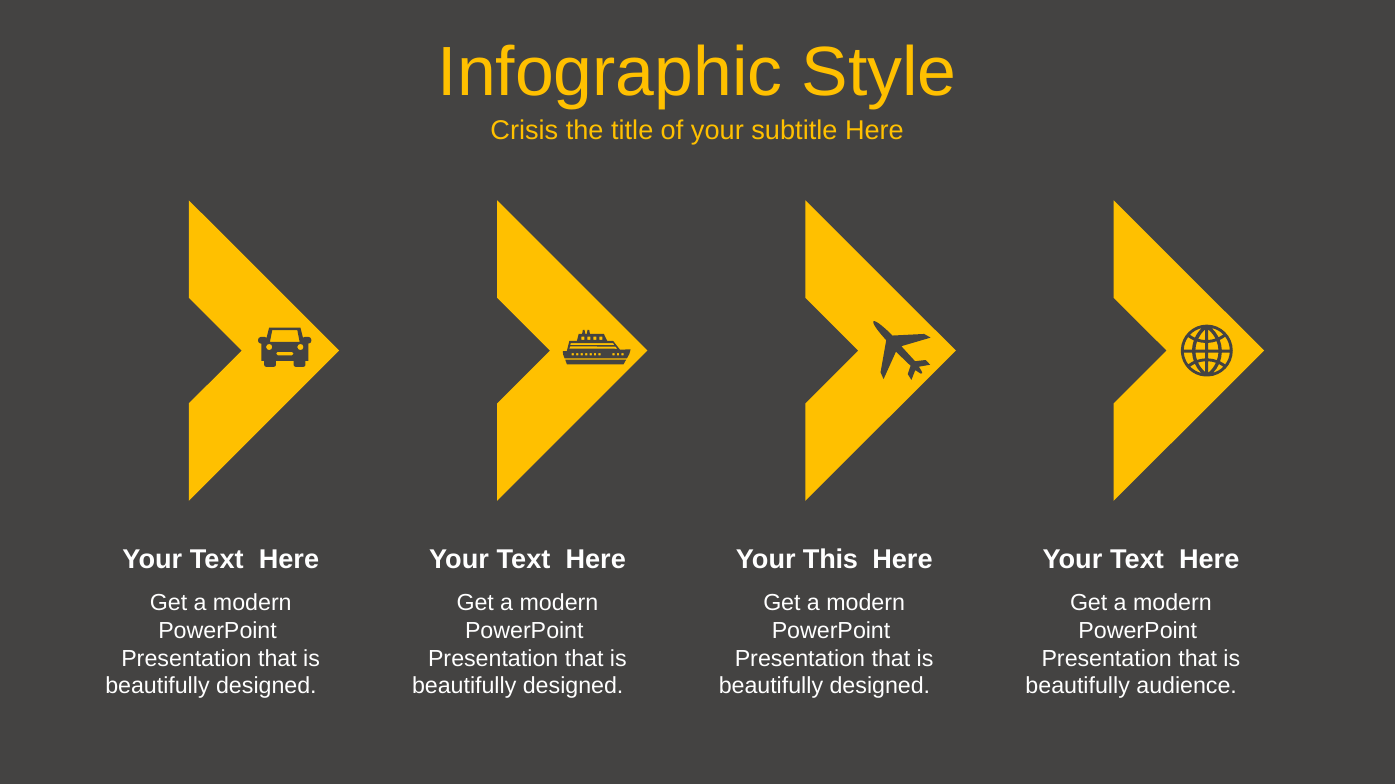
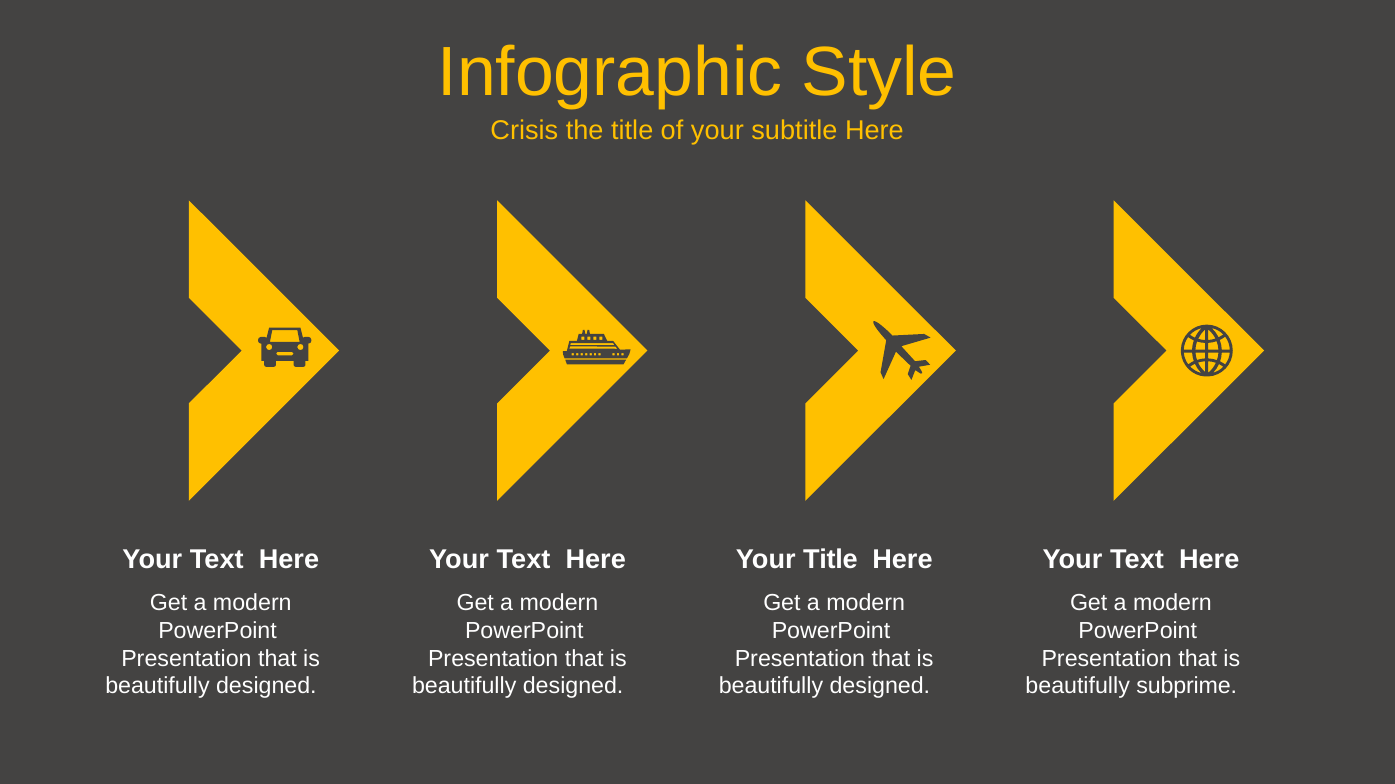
Your This: This -> Title (830, 560)
audience: audience -> subprime (1187, 687)
